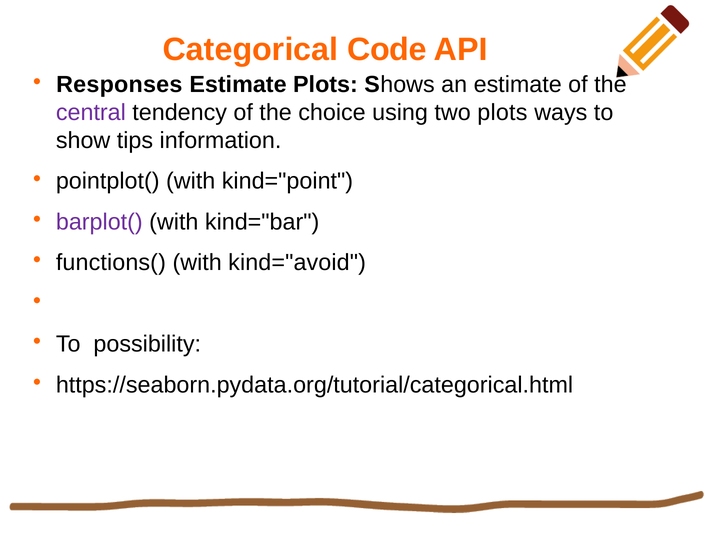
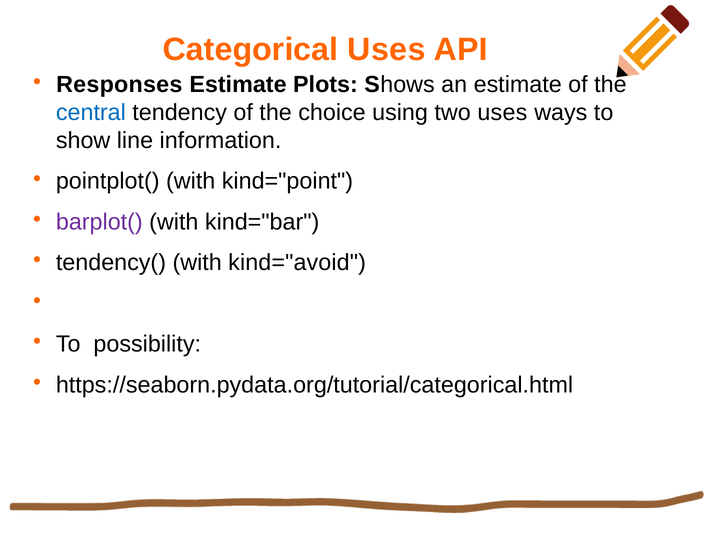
Categorical Code: Code -> Uses (387, 50)
central colour: purple -> blue (91, 112)
two plots: plots -> uses (502, 112)
tips: tips -> line (135, 140)
functions(: functions( -> tendency( (111, 263)
